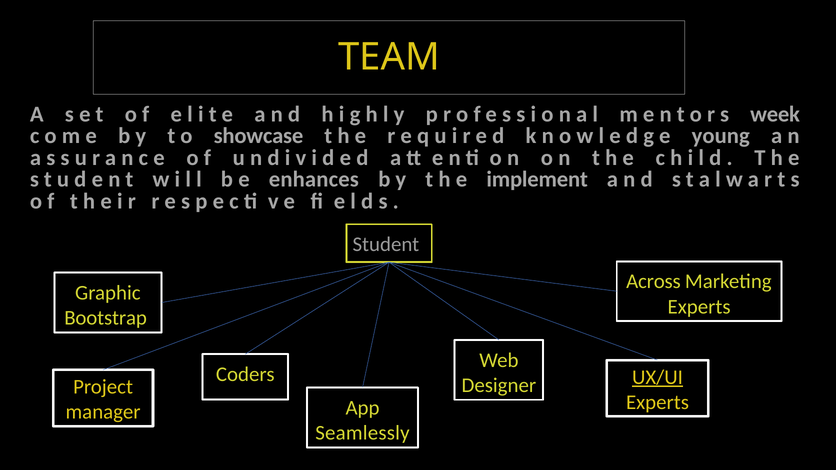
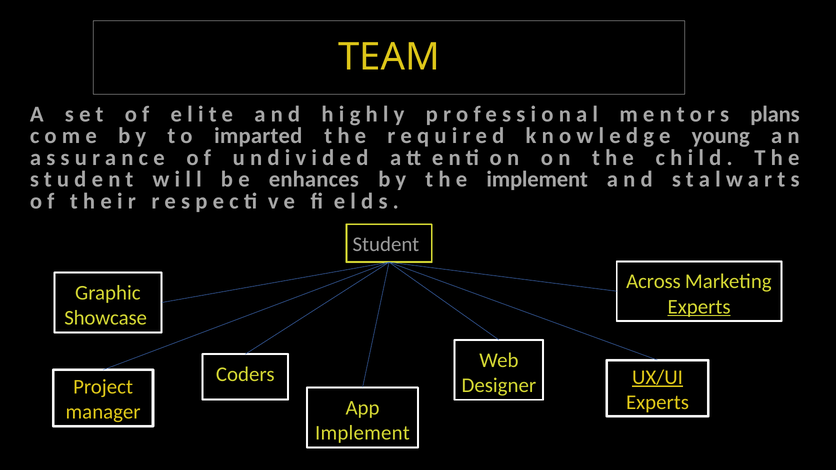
week: week -> plans (775, 114)
showcase: showcase -> imparted (258, 136)
Experts underline: none -> present (699, 307)
Bootstrap: Bootstrap -> Showcase (106, 318)
Seamlessly: Seamlessly -> Implement (362, 433)
